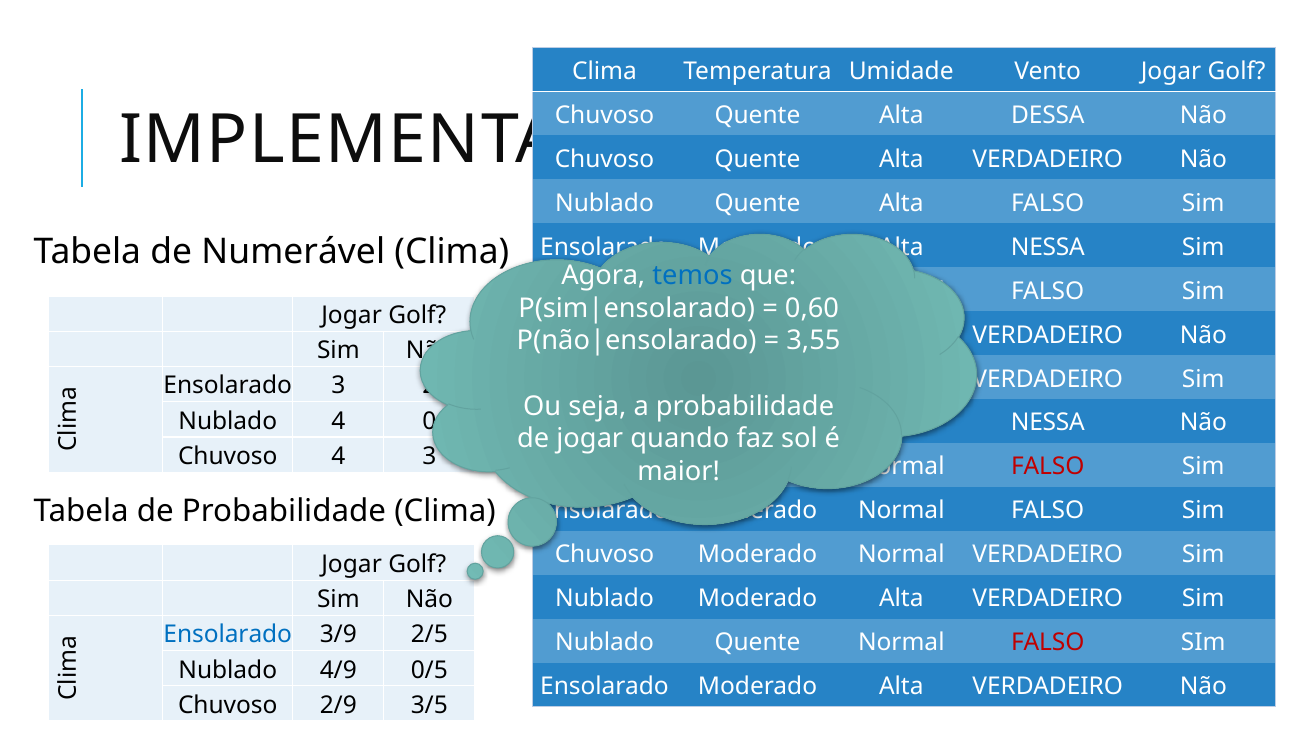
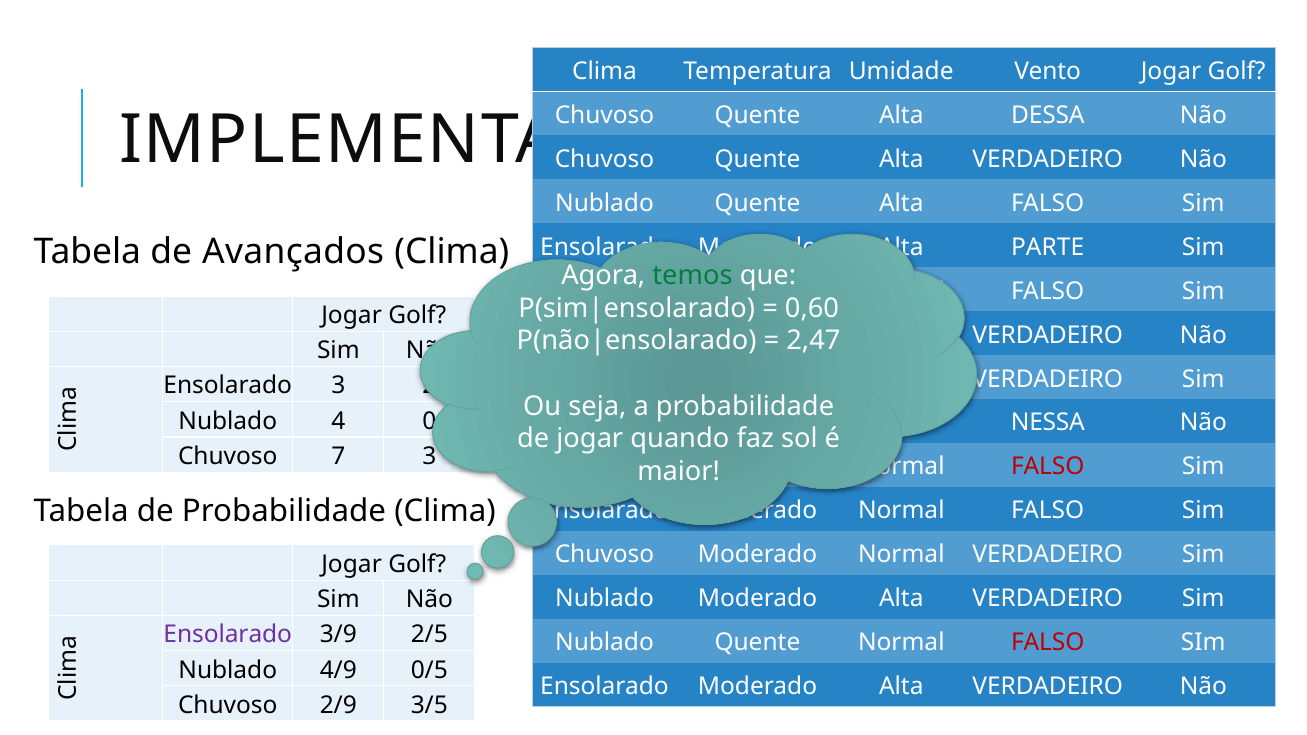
NESSA: NESSA -> PARTE (1048, 247)
Numerável: Numerável -> Avançados (293, 252)
temos colour: blue -> green (692, 276)
3,55: 3,55 -> 2,47 (813, 341)
Chuvoso 4: 4 -> 7 (338, 456)
Ensolarado colour: blue -> purple (228, 635)
